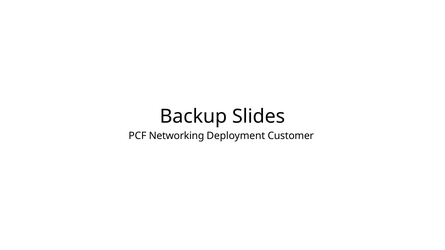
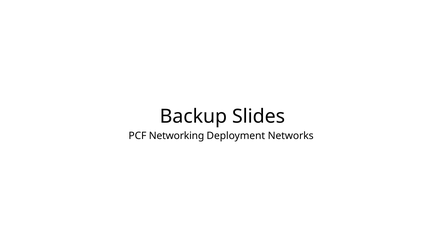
Customer: Customer -> Networks (291, 136)
